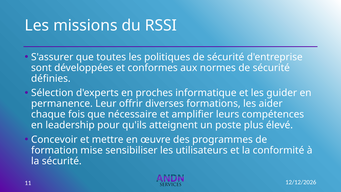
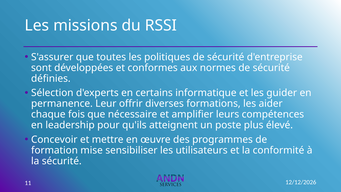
proches: proches -> certains (154, 93)
